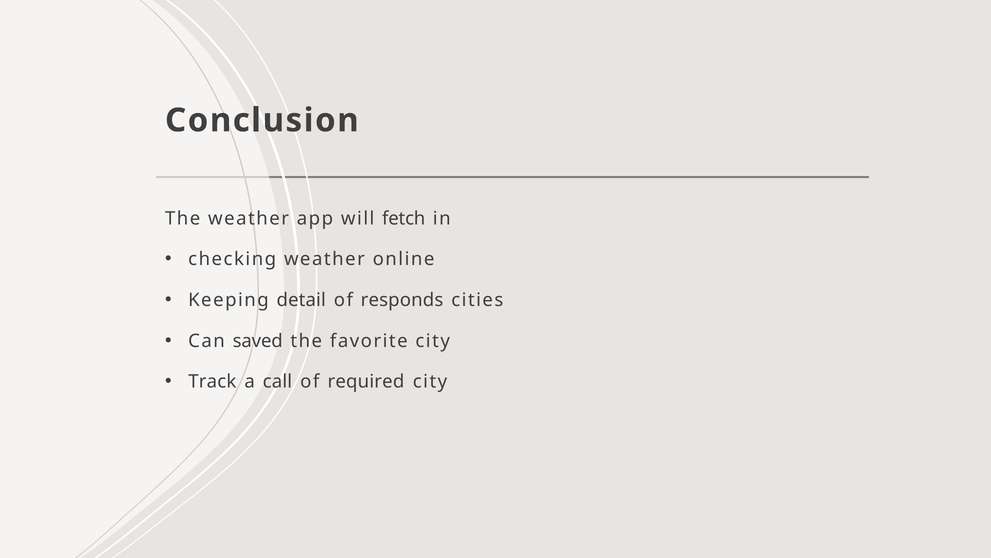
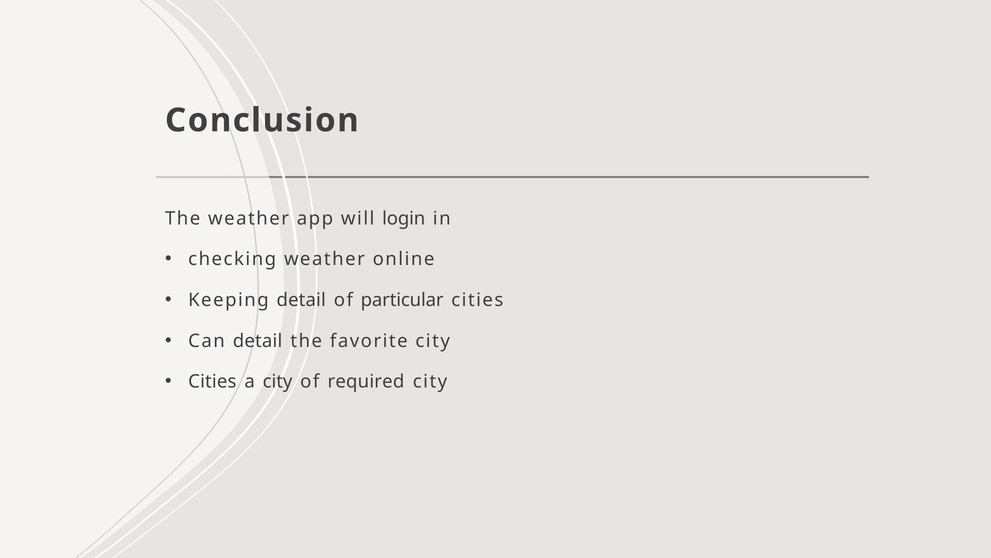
fetch: fetch -> login (404, 218)
responds: responds -> particular (402, 300)
Can saved: saved -> detail (258, 341)
Track: Track -> Cities (212, 381)
a call: call -> city (278, 381)
